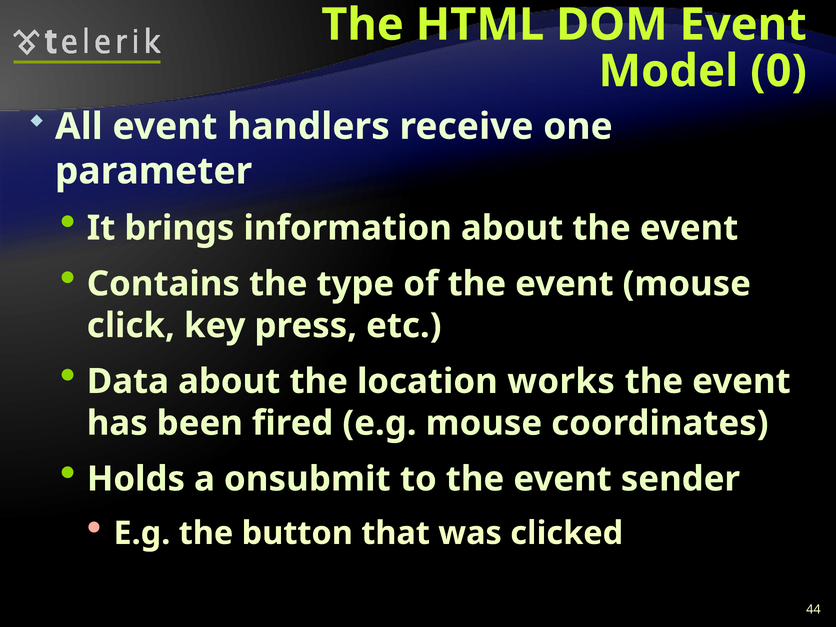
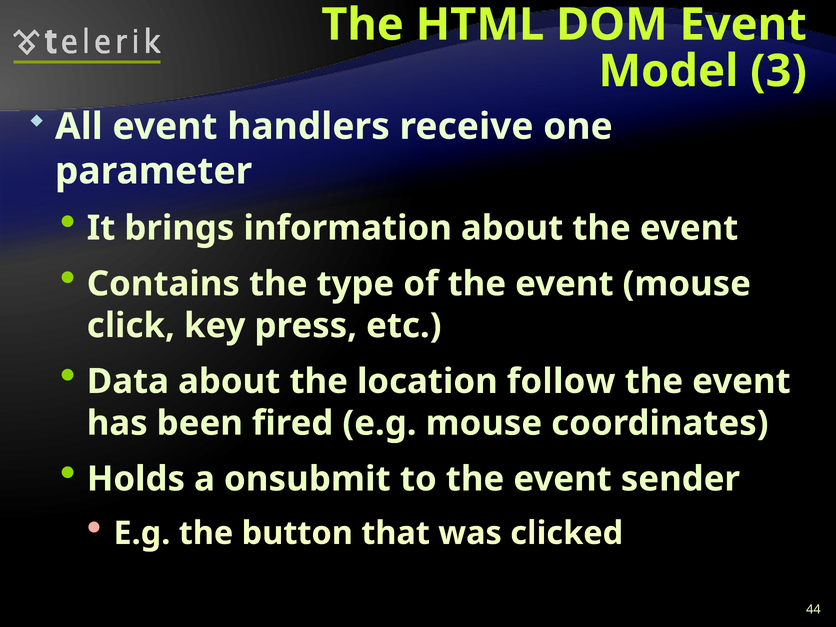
0: 0 -> 3 (779, 71)
works: works -> follow (561, 381)
